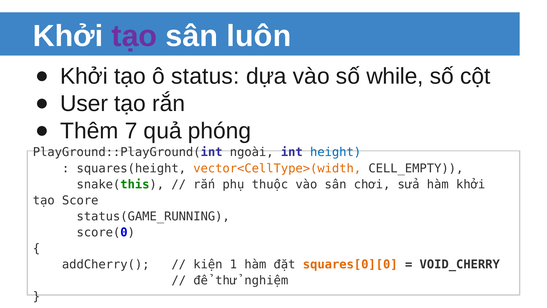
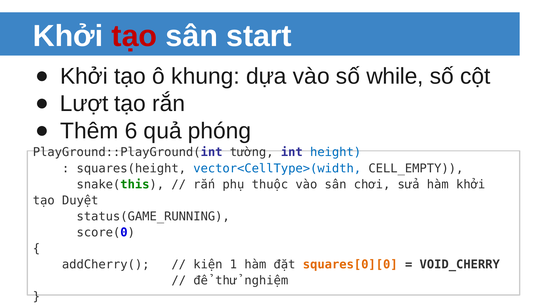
tạo colour: purple -> red (134, 36)
luôn: luôn -> start (259, 36)
status: status -> khung (206, 76)
User: User -> Lượt (84, 104)
7: 7 -> 6 (131, 131)
ngoài: ngoài -> tường (252, 152)
vector<CellType>(width colour: orange -> blue (277, 168)
Score: Score -> Duyệt (80, 200)
